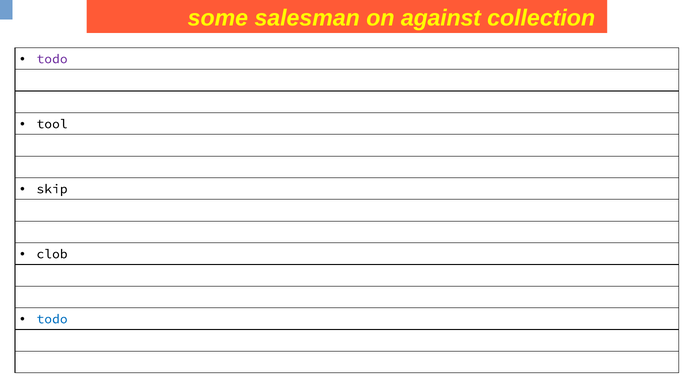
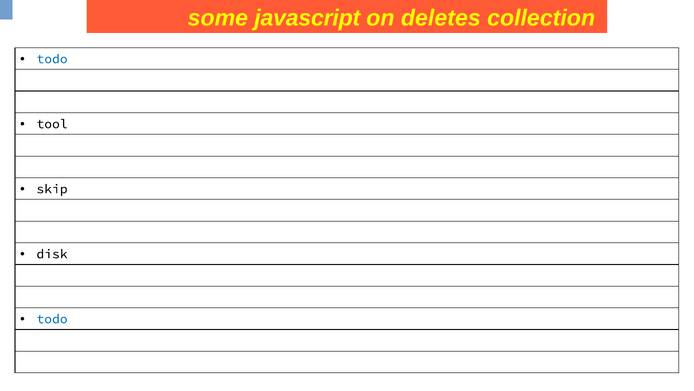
salesman: salesman -> javascript (307, 18)
against: against -> deletes (441, 18)
todo colour: purple -> blue (52, 59)
clob: clob -> disk (52, 254)
